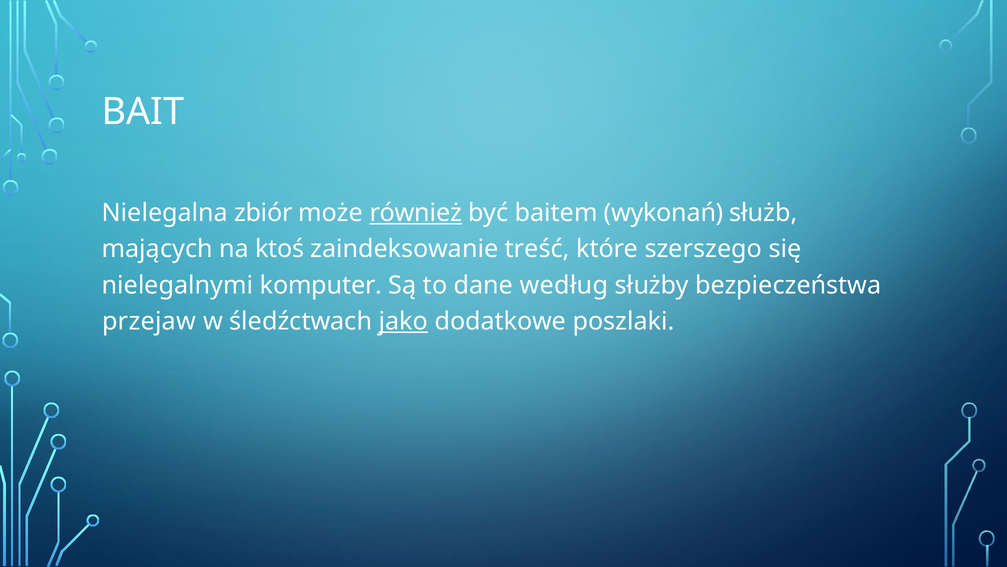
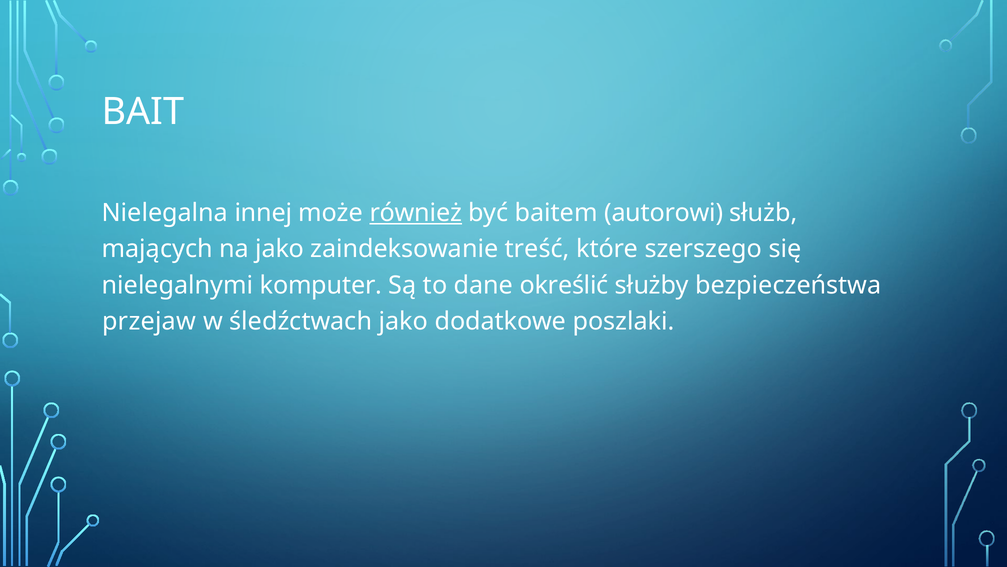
zbiór: zbiór -> innej (263, 212)
wykonań: wykonań -> autorowi (664, 212)
na ktoś: ktoś -> jako (280, 249)
według: według -> określić (564, 285)
jako underline: present -> none (403, 321)
